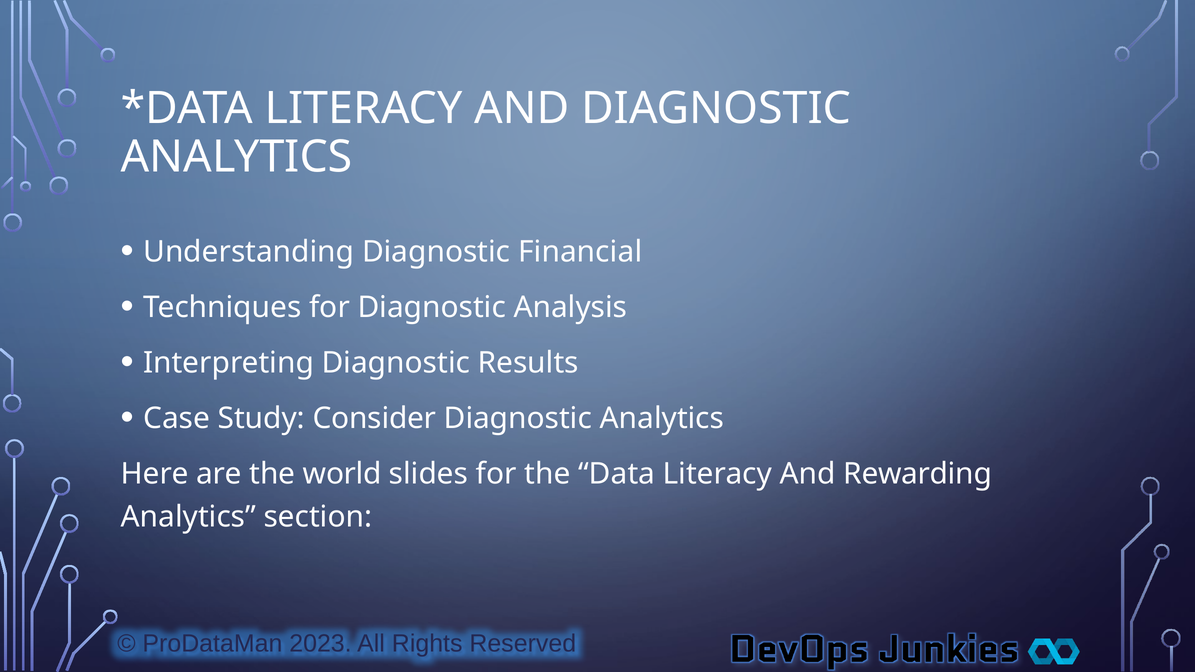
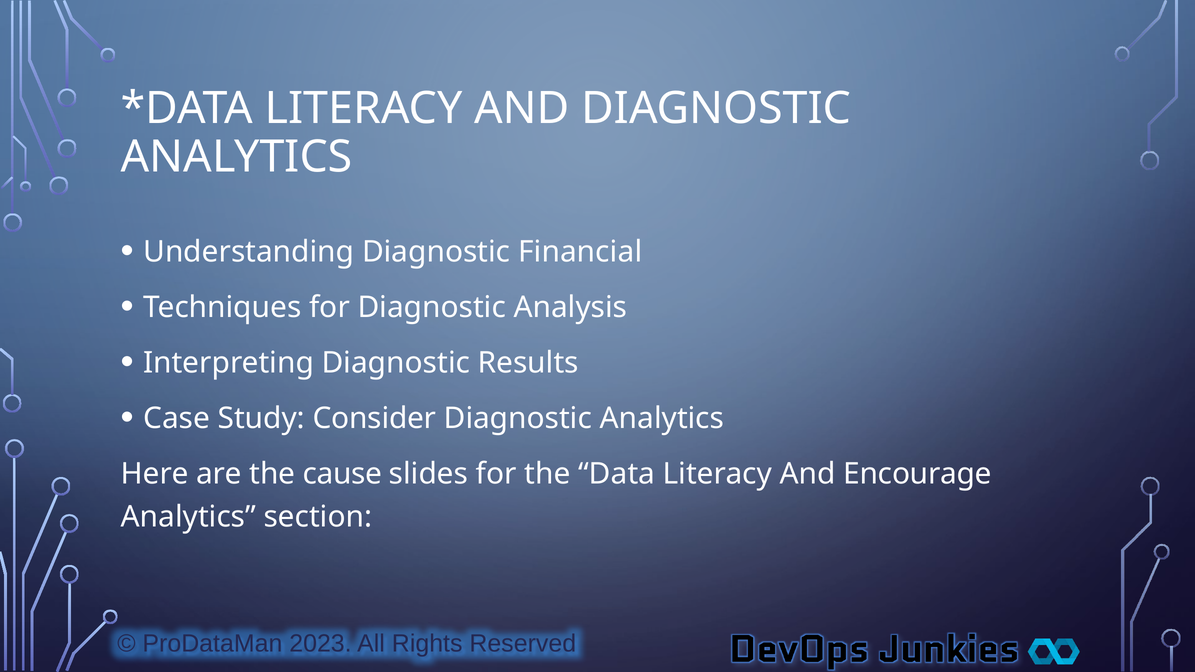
world: world -> cause (342, 474)
Rewarding: Rewarding -> Encourage (918, 474)
